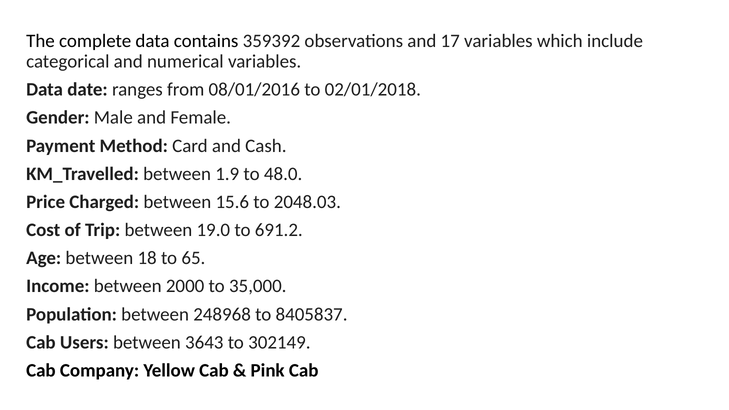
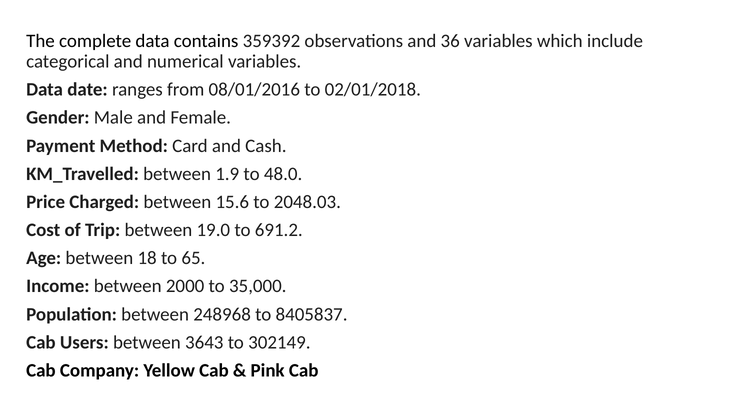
17: 17 -> 36 (450, 41)
